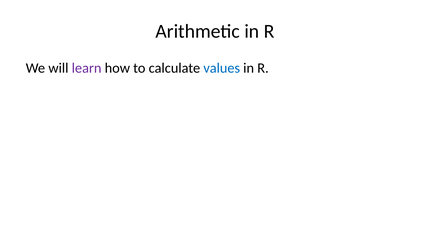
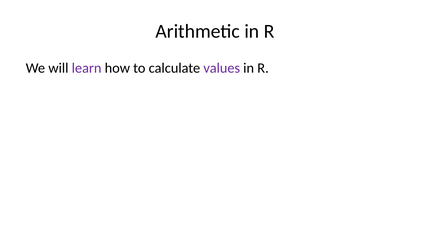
values colour: blue -> purple (222, 68)
